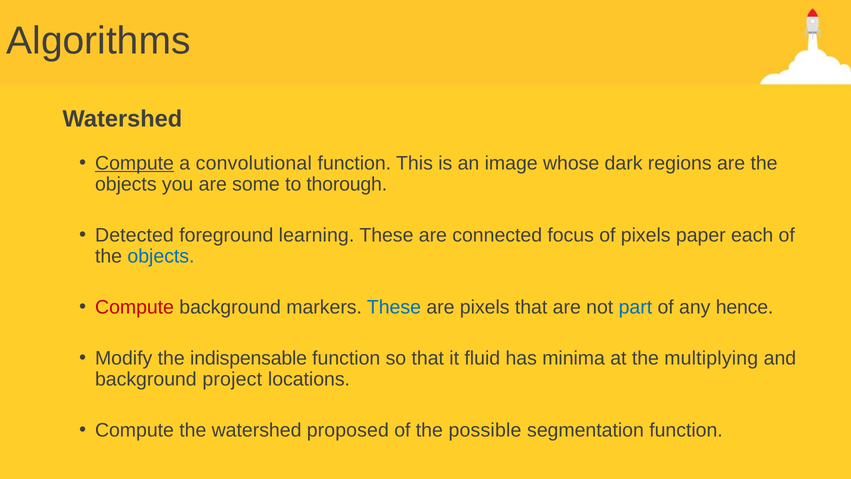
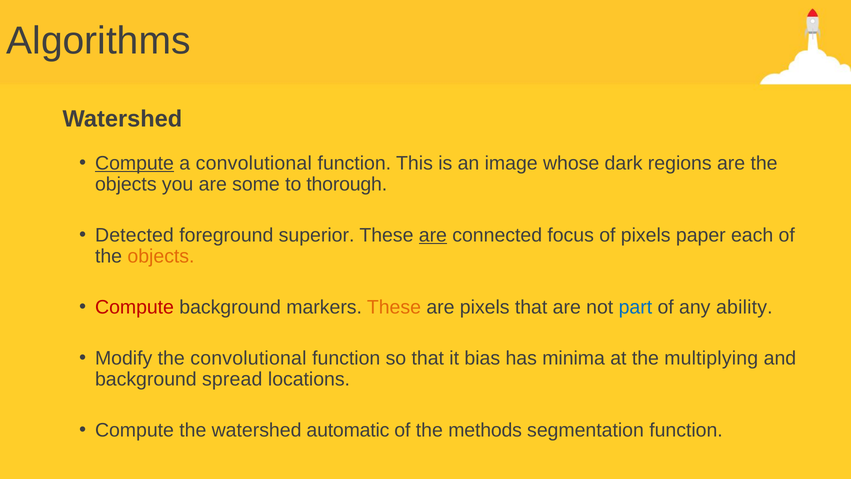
learning: learning -> superior (317, 235)
are underline: none -> present (433, 235)
objects colour: blue -> orange (161, 256)
These colour: blue -> orange (394, 307)
hence: hence -> ability (744, 307)
the indispensable: indispensable -> convolutional (248, 358)
fluid: fluid -> bias (482, 358)
project: project -> spread (232, 379)
proposed: proposed -> automatic (348, 430)
possible: possible -> methods (485, 430)
